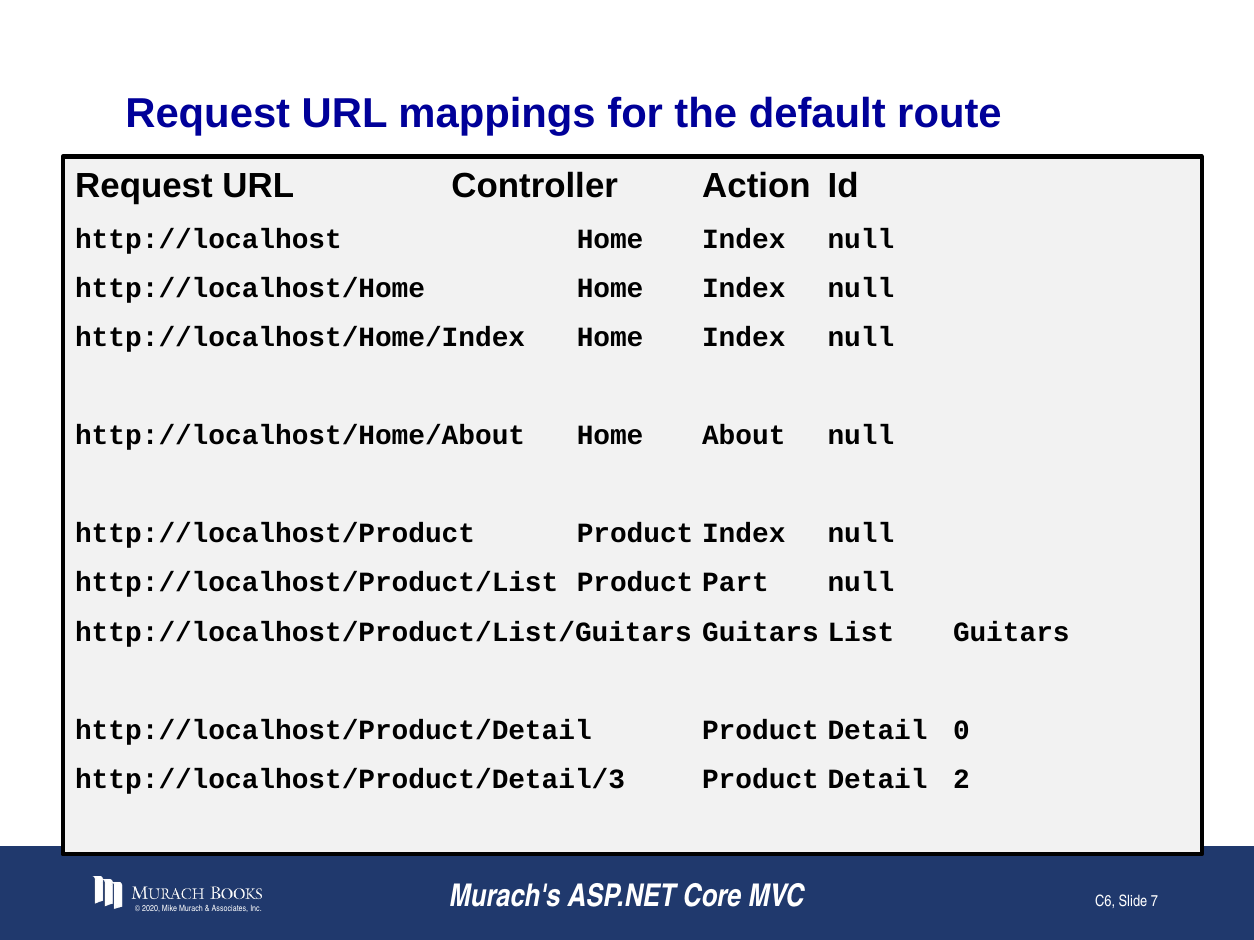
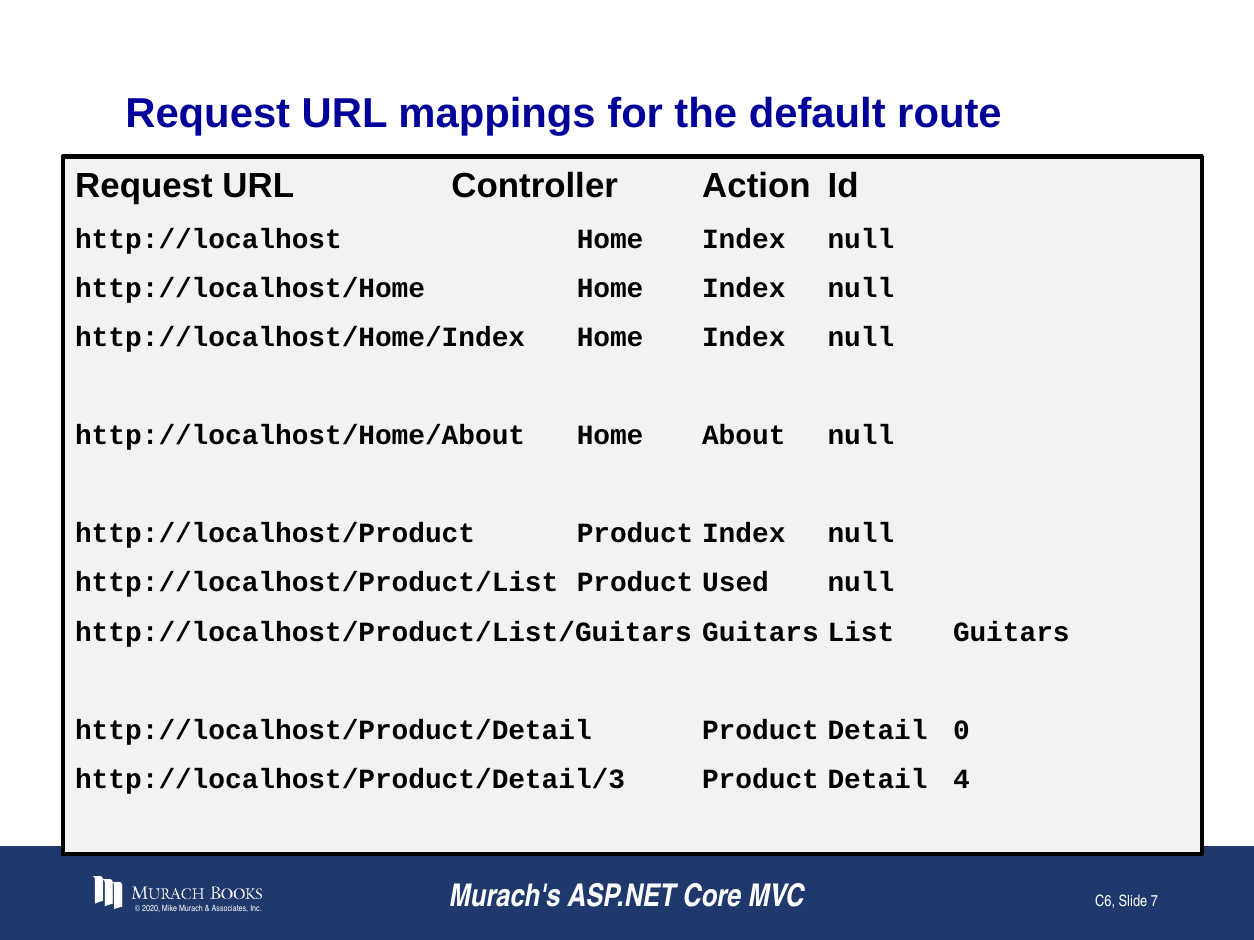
Part: Part -> Used (736, 583)
2: 2 -> 4 (961, 780)
